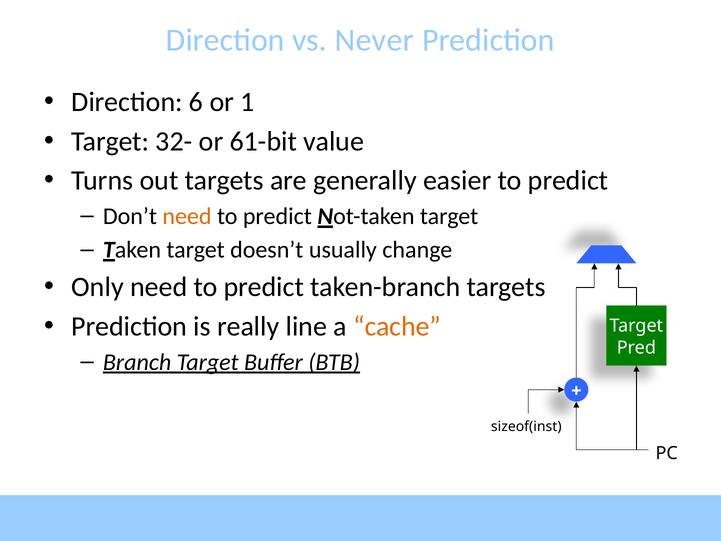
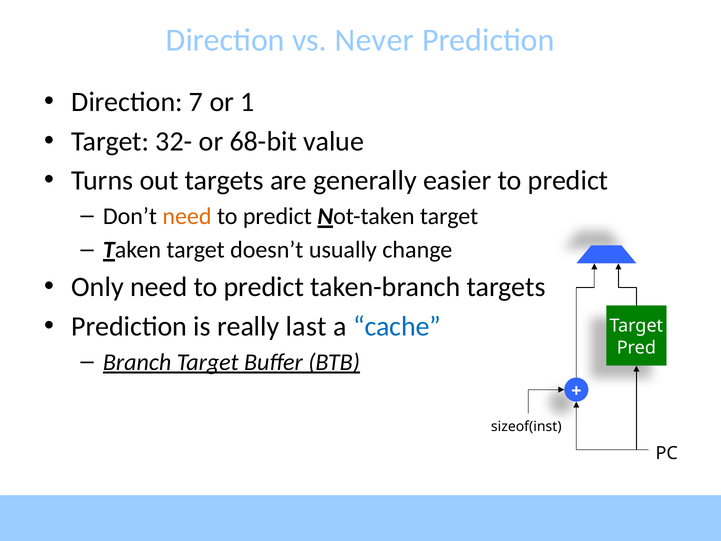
6: 6 -> 7 (196, 102)
61-bit: 61-bit -> 68-bit (263, 141)
line: line -> last (306, 326)
cache colour: orange -> blue (397, 326)
